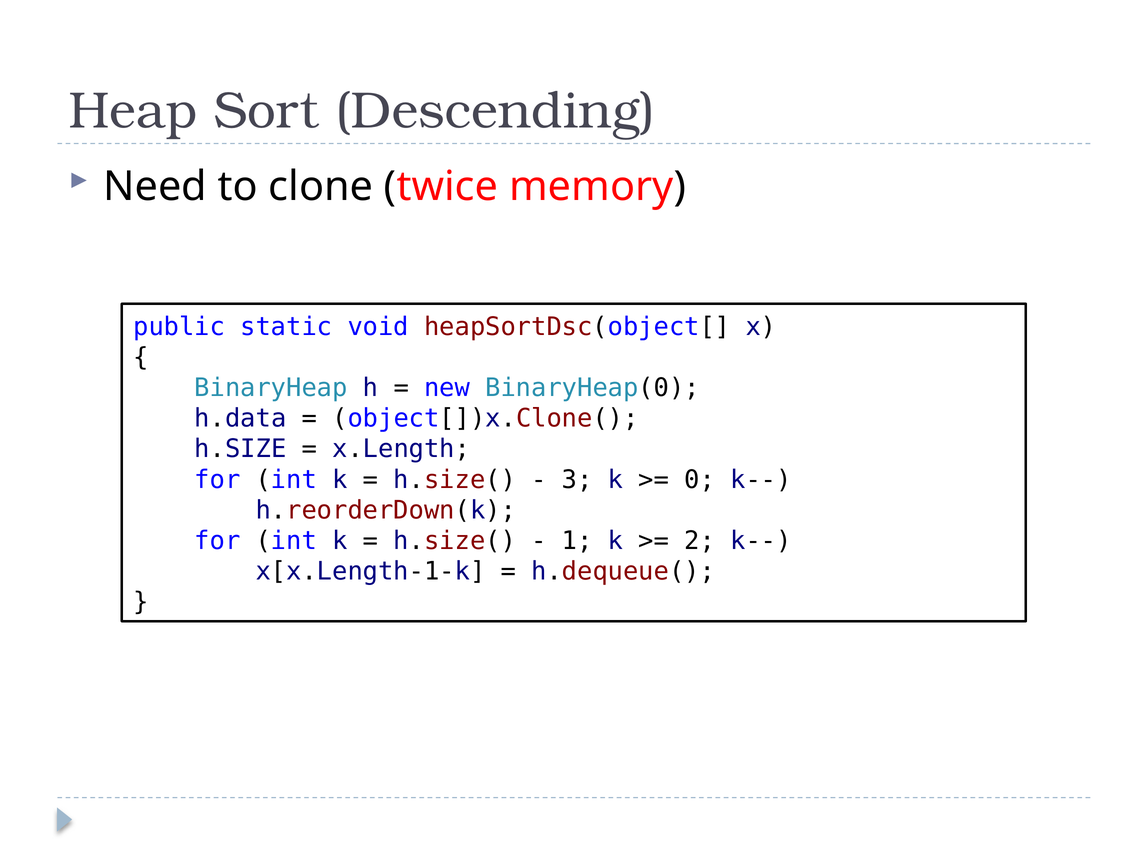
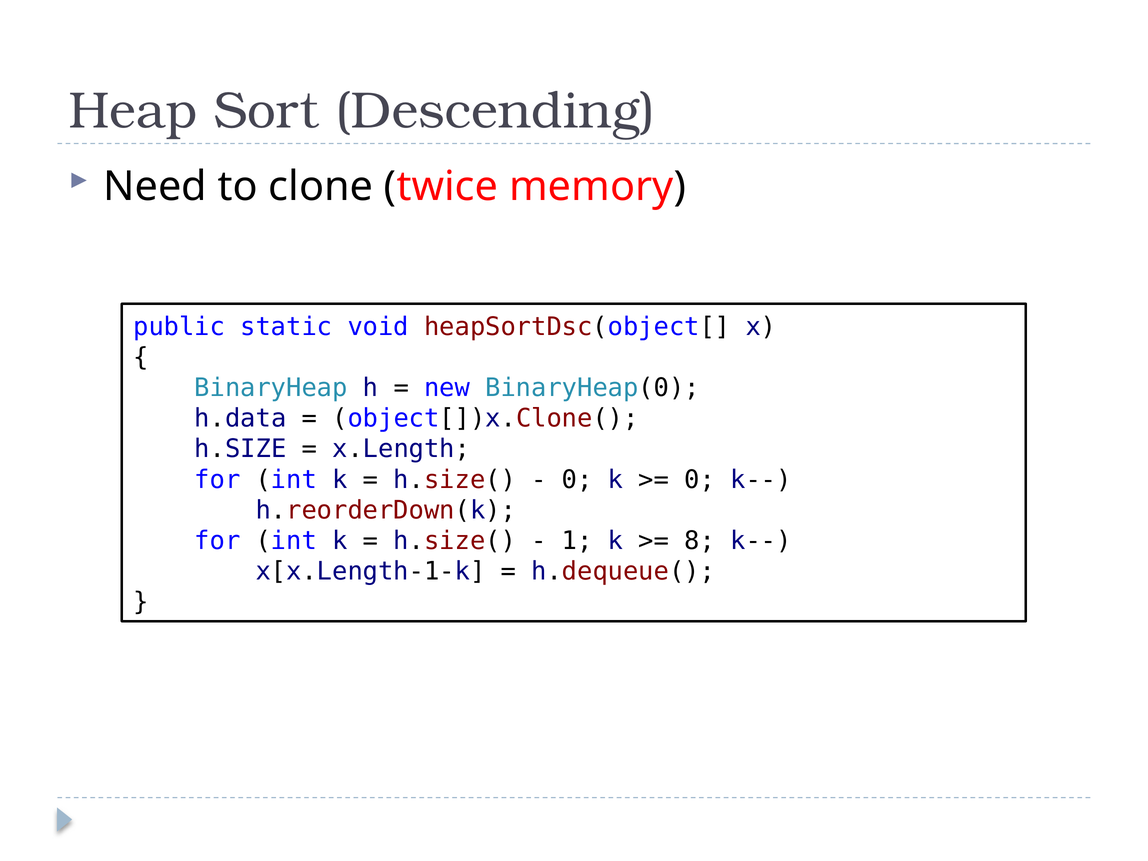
3: 3 -> 0 (577, 480)
2: 2 -> 8 (700, 541)
